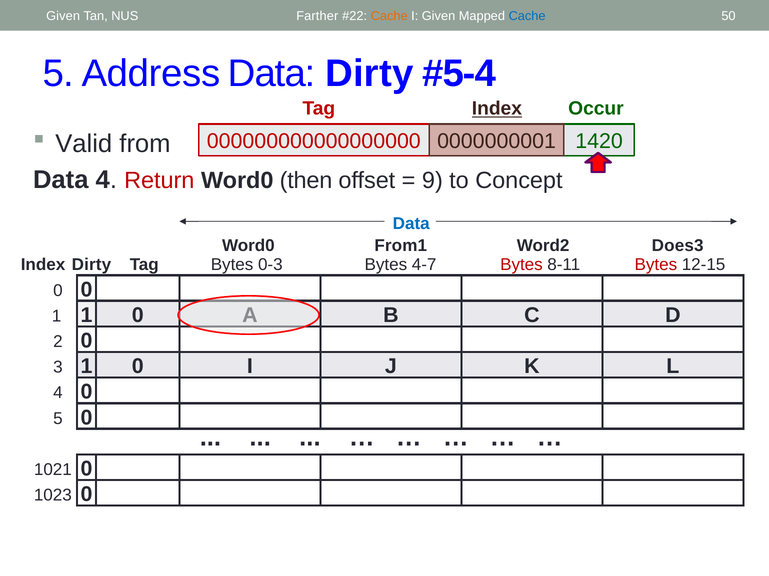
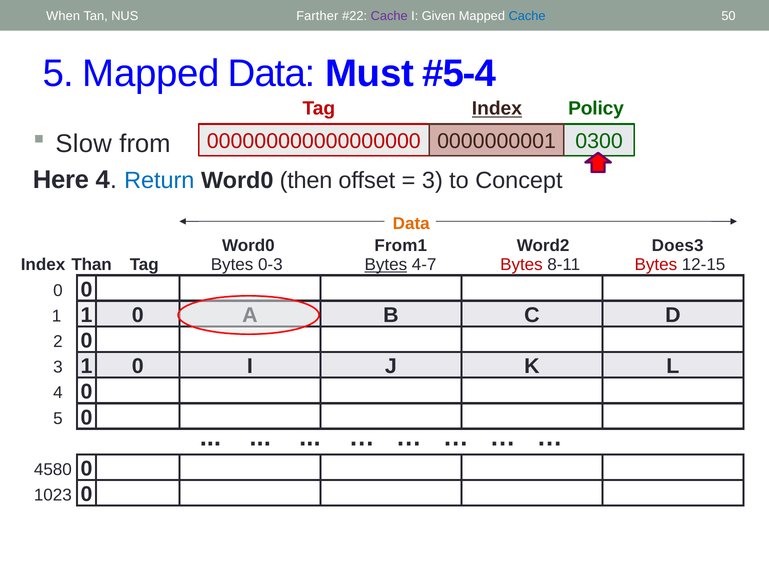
Given: Given -> When (63, 16)
Cache colour: orange -> purple (389, 16)
5 Address: Address -> Mapped (151, 74)
Data Dirty: Dirty -> Must (370, 74)
Occur: Occur -> Policy (596, 109)
Valid: Valid -> Slow (84, 144)
1420: 1420 -> 0300 (599, 142)
Data: Data -> Here (61, 180)
Return colour: red -> blue (159, 181)
9: 9 -> 3 (432, 181)
Data colour: blue -> orange (411, 224)
Index Dirty: Dirty -> Than (92, 265)
Bytes underline: none -> present (386, 265)
1021: 1021 -> 4580 (53, 470)
